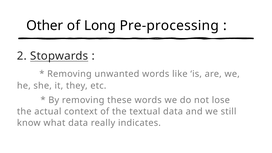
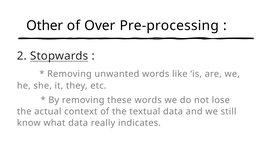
Long: Long -> Over (100, 26)
